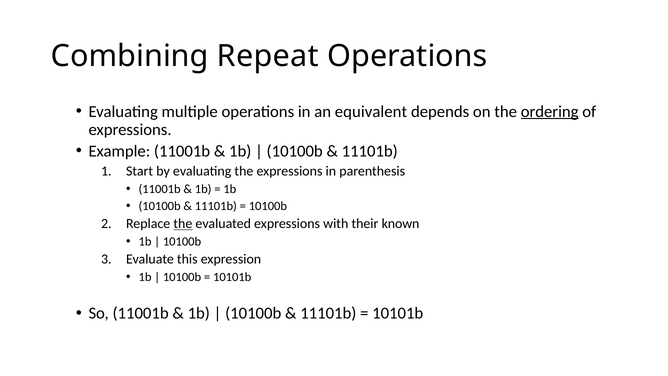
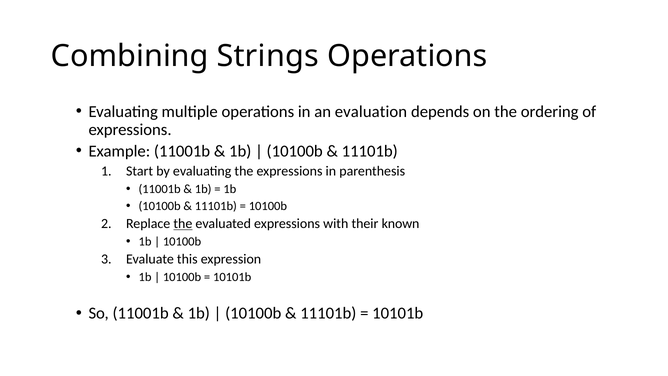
Repeat: Repeat -> Strings (268, 56)
equivalent: equivalent -> evaluation (371, 111)
ordering underline: present -> none (550, 111)
